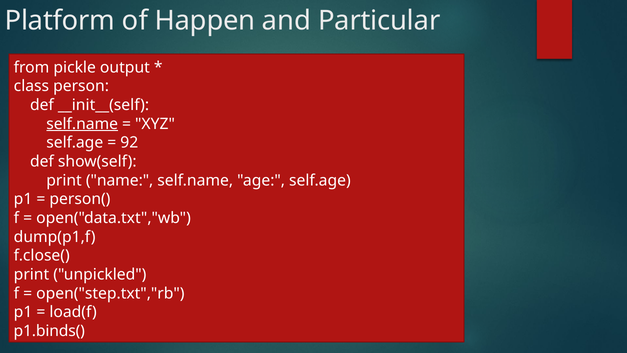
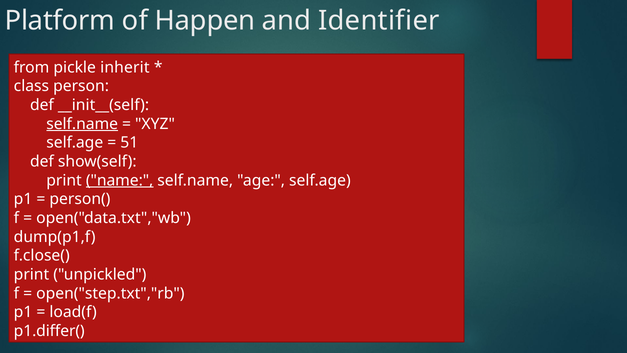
Particular: Particular -> Identifier (379, 21)
output: output -> inherit (125, 67)
92: 92 -> 51 (129, 143)
name underline: none -> present (120, 180)
p1.binds(: p1.binds( -> p1.differ( (49, 331)
